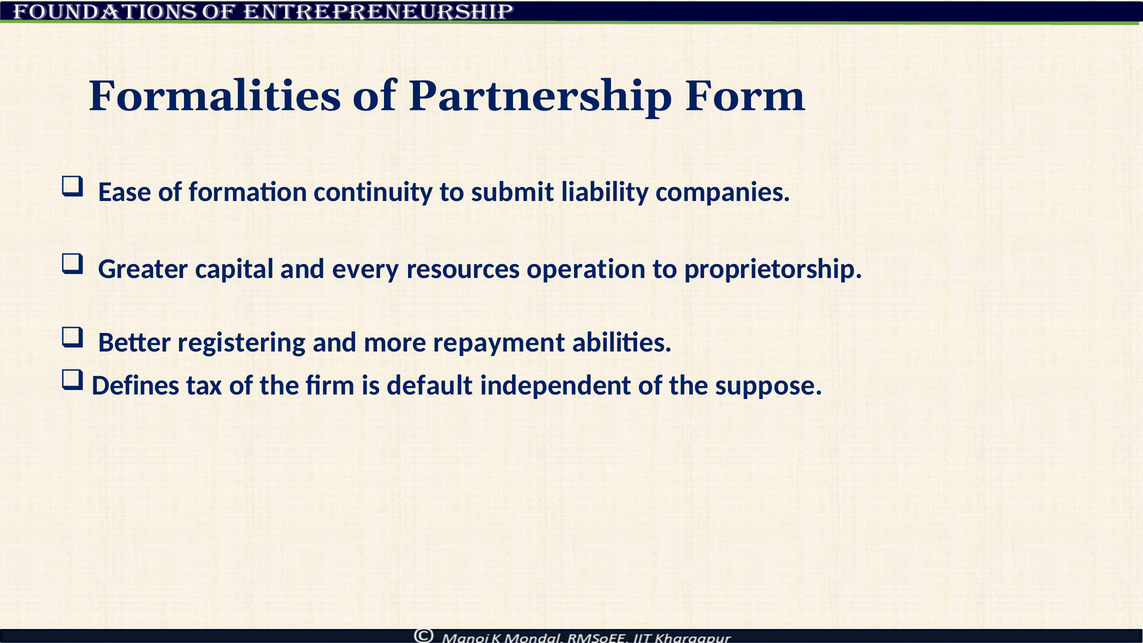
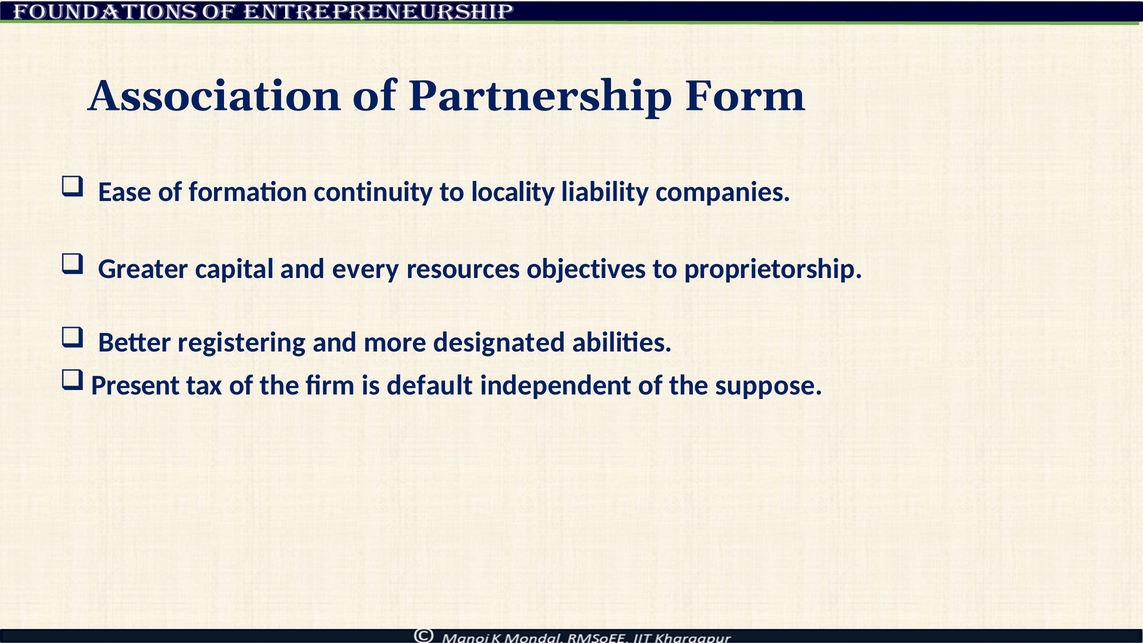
Formalities: Formalities -> Association (214, 96)
submit: submit -> locality (513, 192)
operation: operation -> objectives (587, 269)
repayment: repayment -> designated (499, 342)
Defines: Defines -> Present (136, 385)
